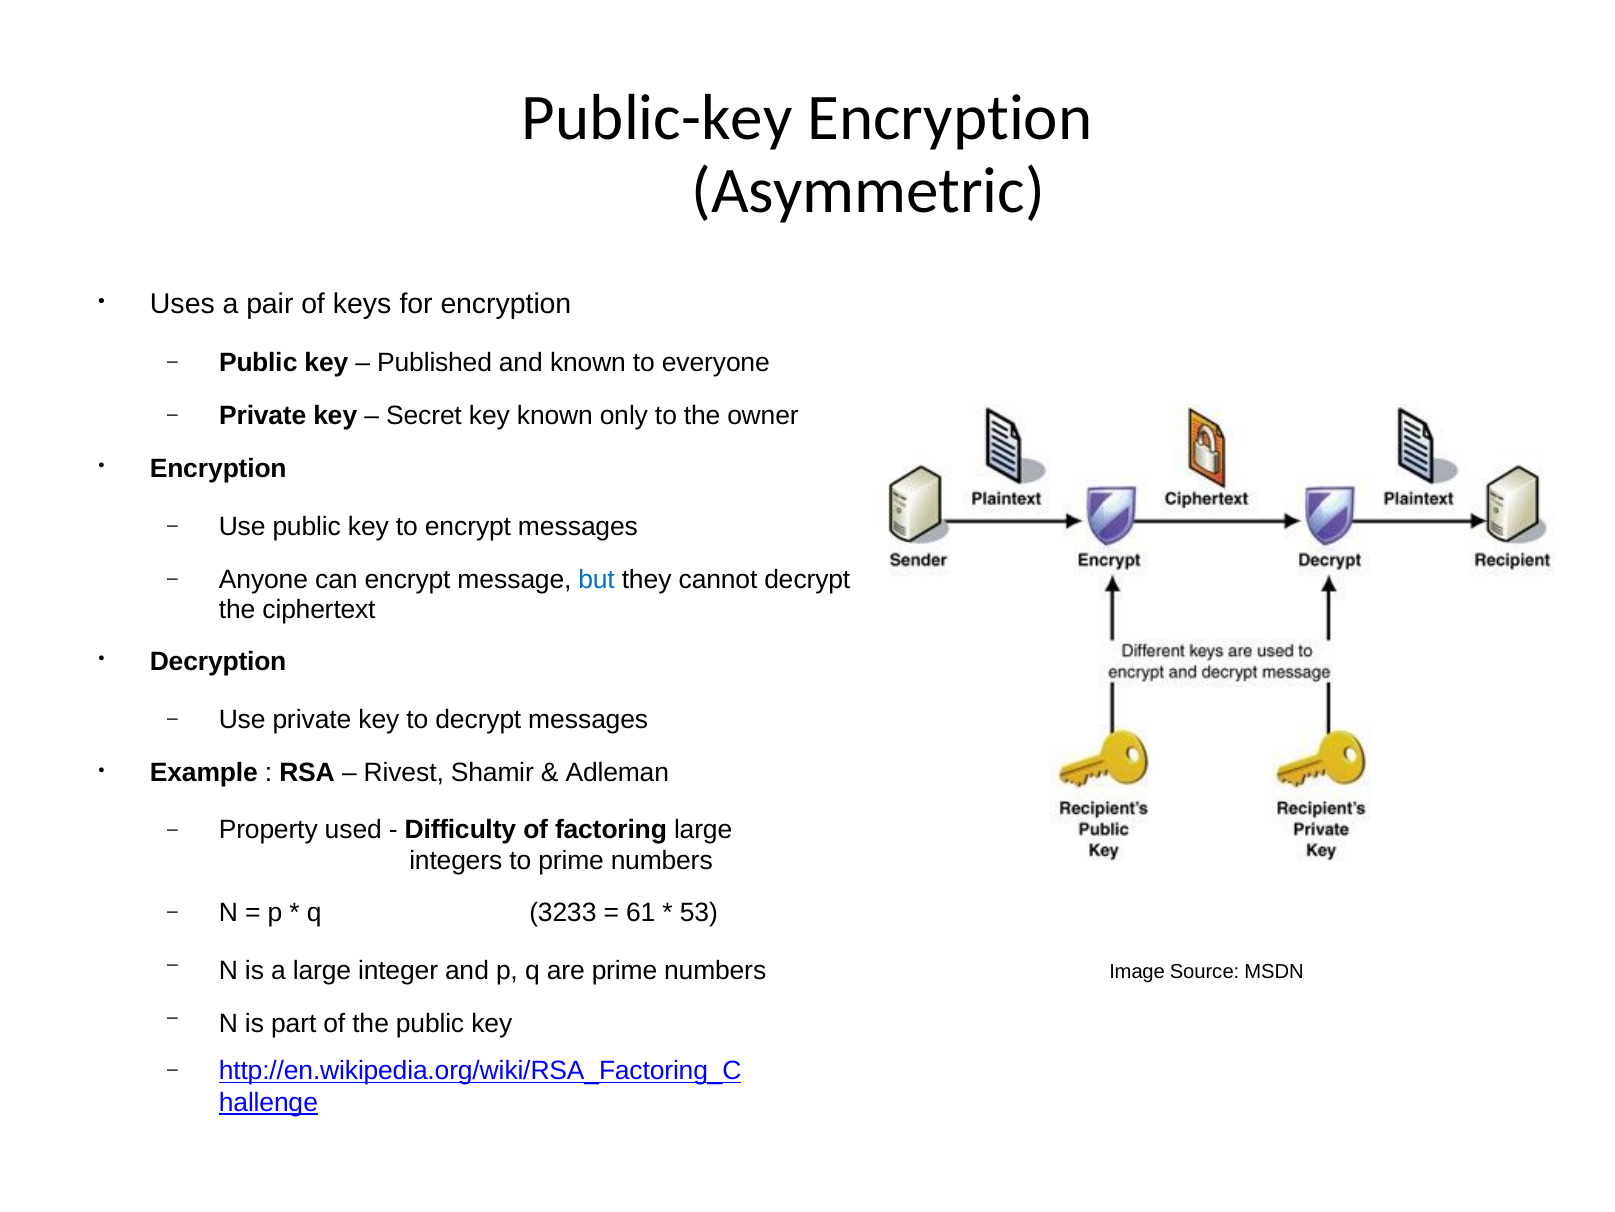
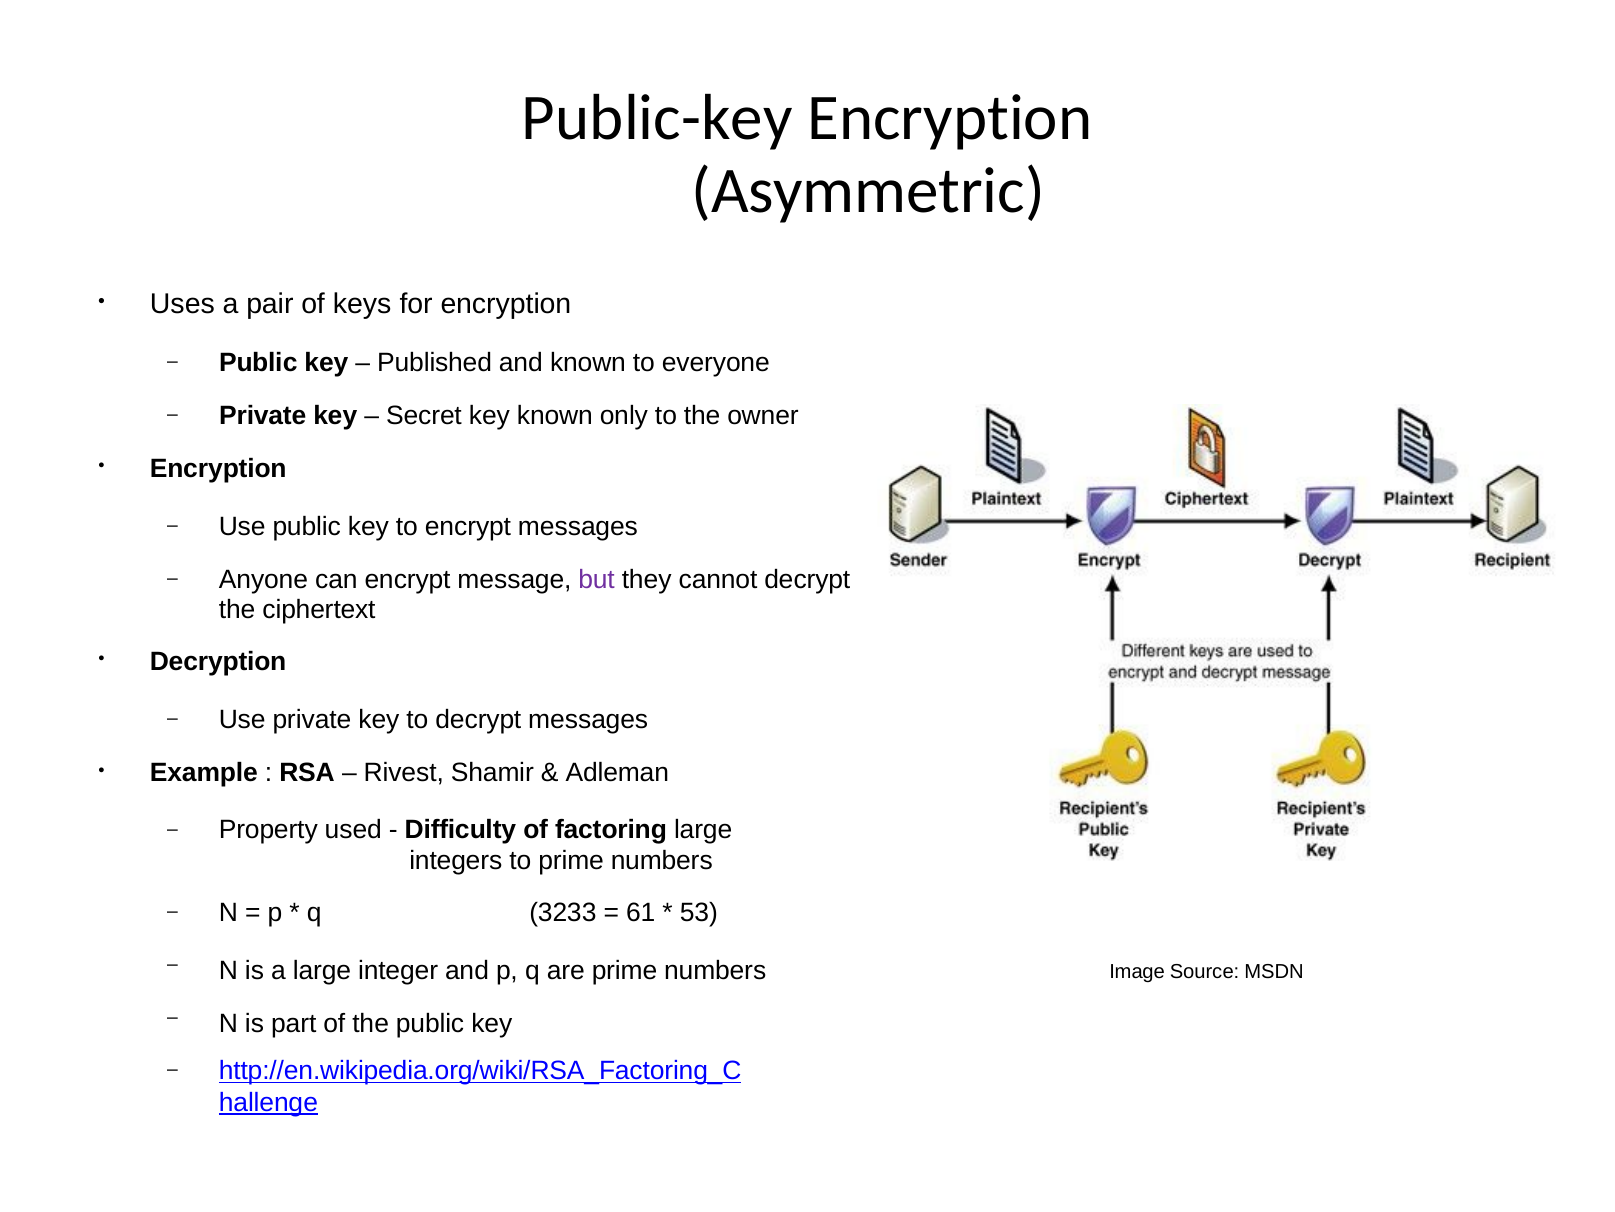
but colour: blue -> purple (597, 579)
